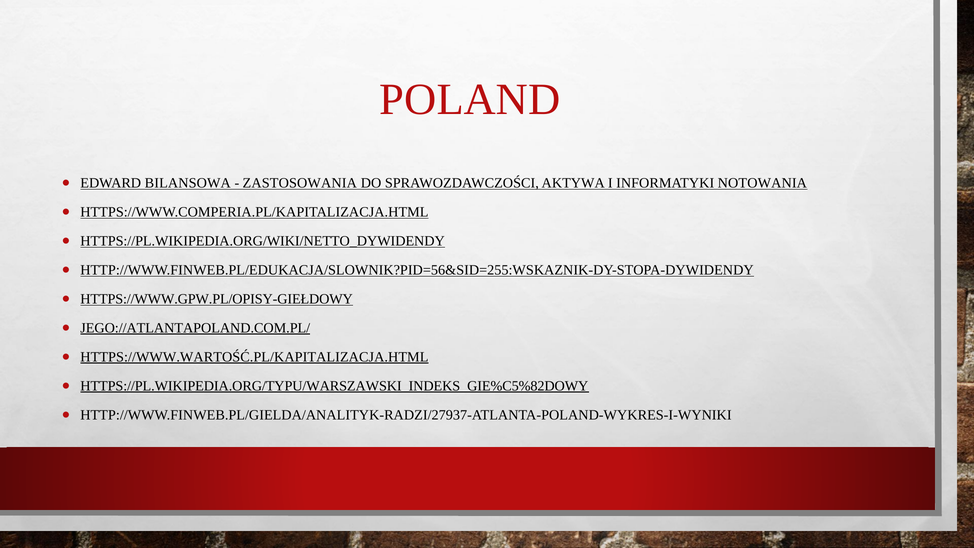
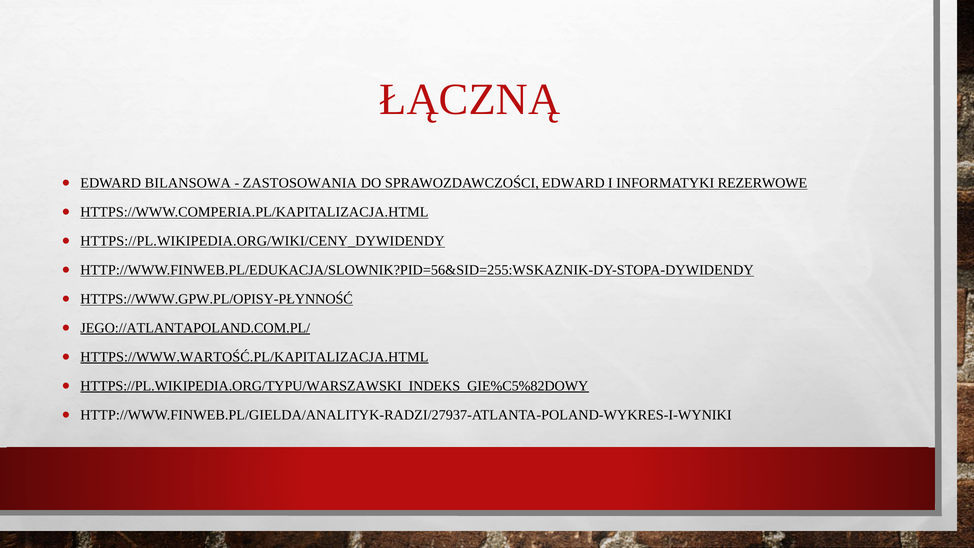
POLAND: POLAND -> ŁĄCZNĄ (470, 99)
SPRAWOZDAWCZOŚCI AKTYWA: AKTYWA -> EDWARD (573, 183)
NOTOWANIA: NOTOWANIA -> REZERWOWE (762, 183)
HTTPS://PL.WIKIPEDIA.ORG/WIKI/NETTO_DYWIDENDY: HTTPS://PL.WIKIPEDIA.ORG/WIKI/NETTO_DYWIDENDY -> HTTPS://PL.WIKIPEDIA.ORG/WIKI/CENY_DYWIDENDY (262, 241)
HTTPS://WWW.GPW.PL/OPISY-GIEŁDOWY: HTTPS://WWW.GPW.PL/OPISY-GIEŁDOWY -> HTTPS://WWW.GPW.PL/OPISY-PŁYNNOŚĆ (217, 299)
